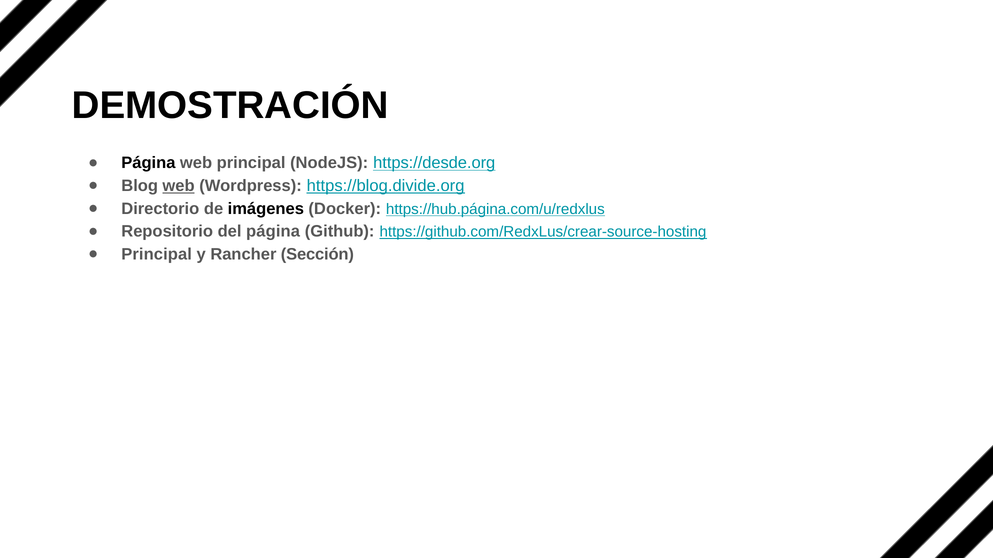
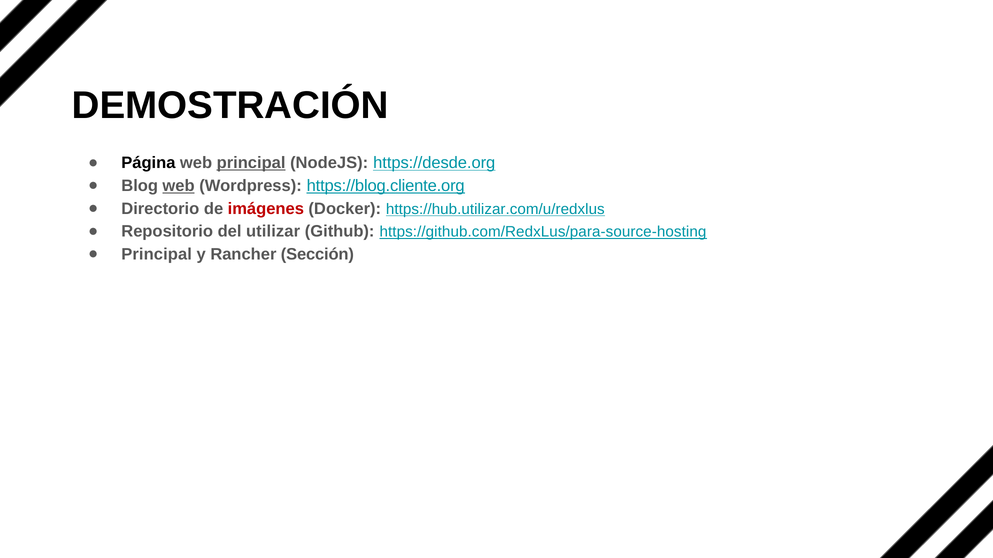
principal underline: none -> present (251, 163)
https://blog.divide.org: https://blog.divide.org -> https://blog.cliente.org (386, 186)
imágenes colour: black -> red (266, 209)
https://hub.página.com/u/redxlus: https://hub.página.com/u/redxlus -> https://hub.utilizar.com/u/redxlus (495, 209)
del página: página -> utilizar (273, 232)
https://github.com/RedxLus/crear-source-hosting: https://github.com/RedxLus/crear-source-hosting -> https://github.com/RedxLus/para-source-hosting (543, 232)
